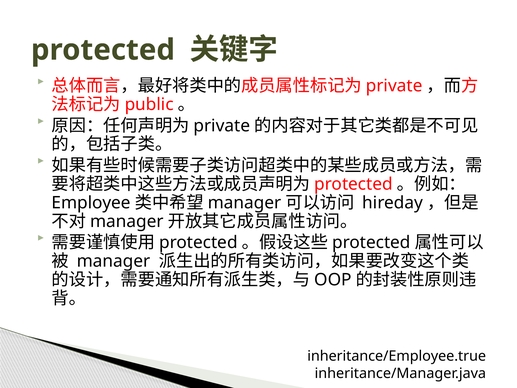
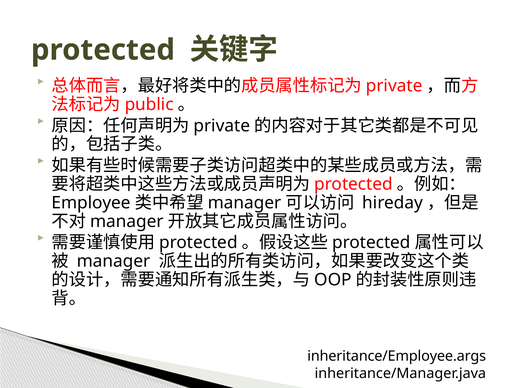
inheritance/Employee.true: inheritance/Employee.true -> inheritance/Employee.args (397, 356)
